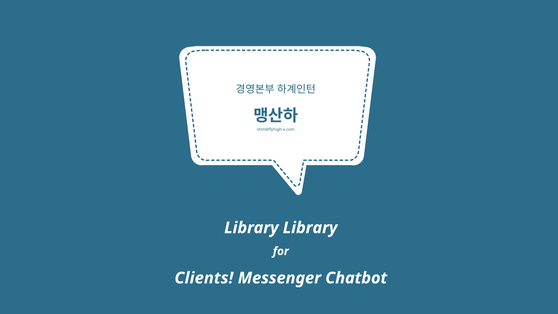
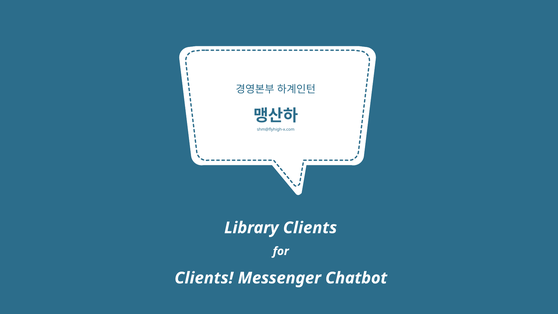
Library Library: Library -> Clients (310, 228)
